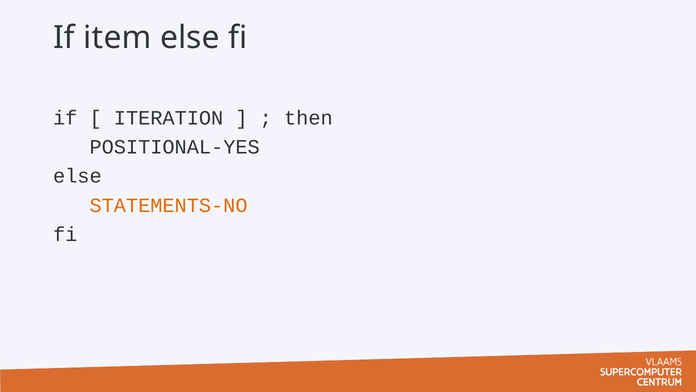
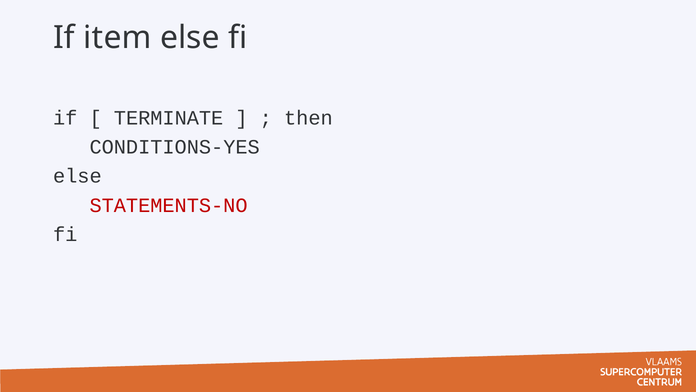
ITERATION: ITERATION -> TERMINATE (169, 118)
POSITIONAL-YES: POSITIONAL-YES -> CONDITIONS-YES (175, 147)
STATEMENTS-NO colour: orange -> red (169, 205)
